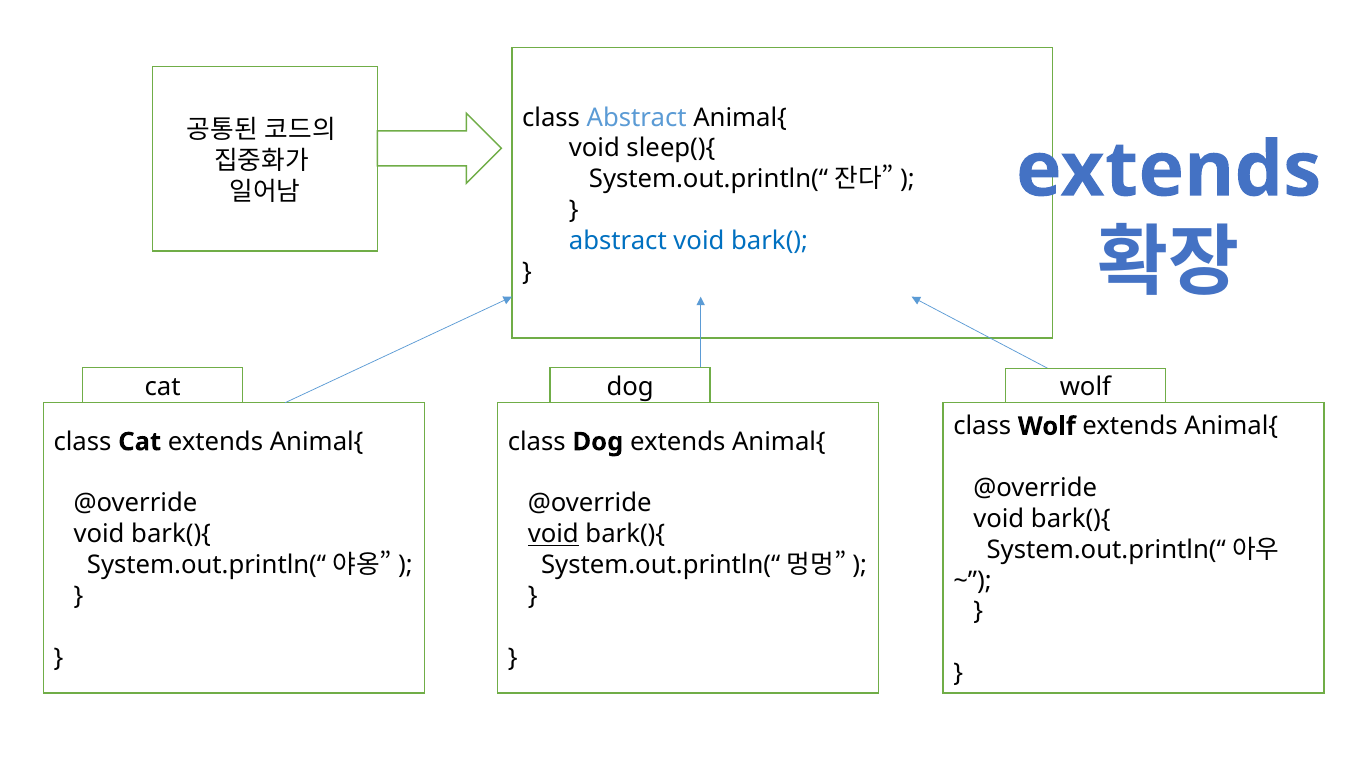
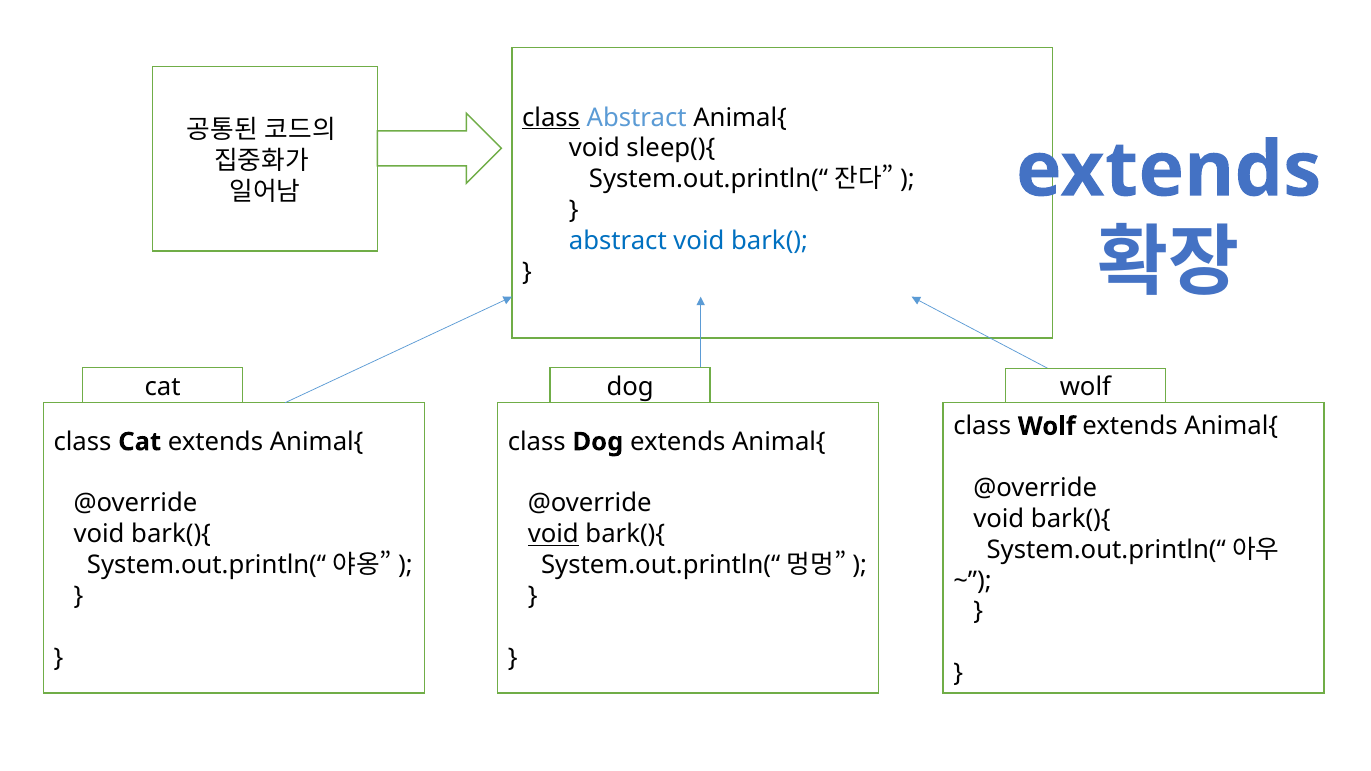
class underline: none -> present (551, 118)
